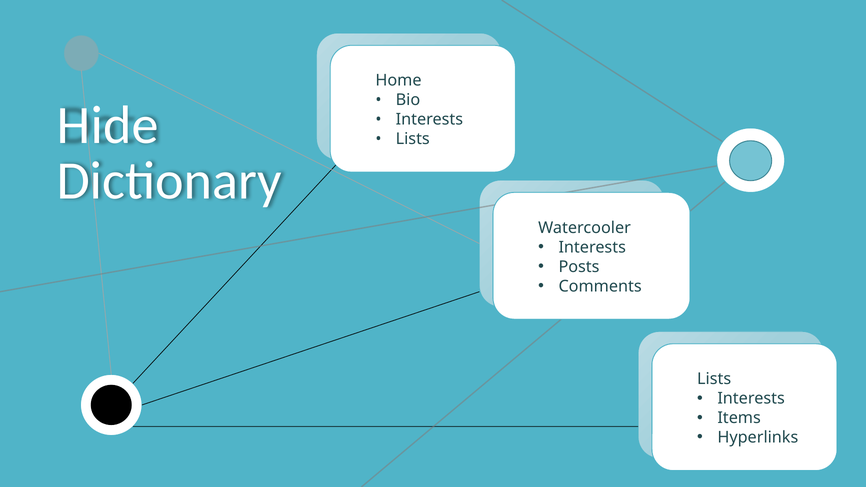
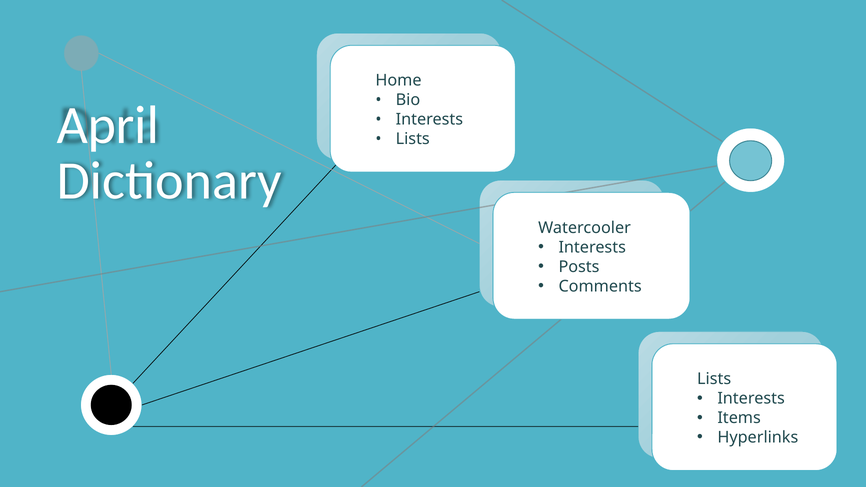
Hide: Hide -> April (108, 126)
